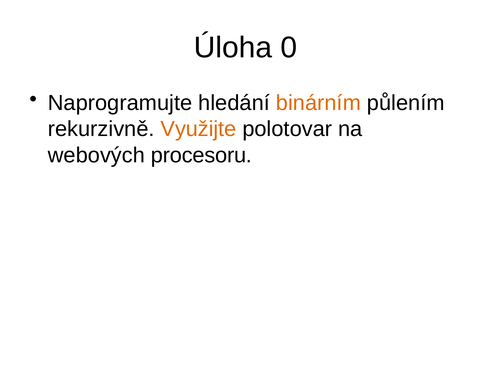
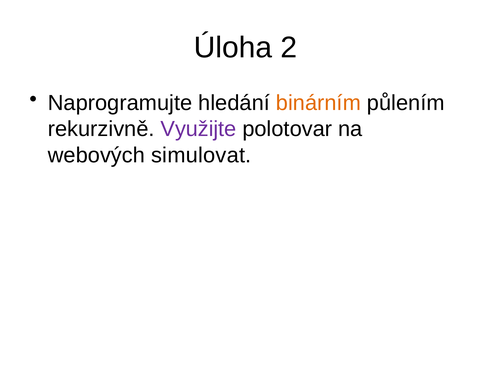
0: 0 -> 2 (289, 48)
Využijte colour: orange -> purple (199, 129)
procesoru: procesoru -> simulovat (201, 155)
